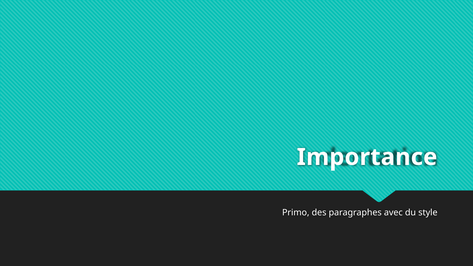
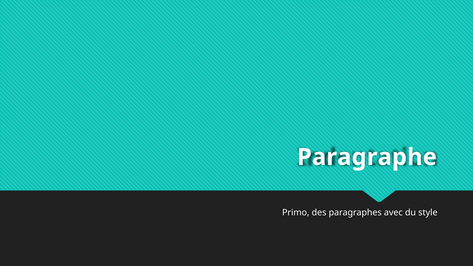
Importance: Importance -> Paragraphe (367, 157)
